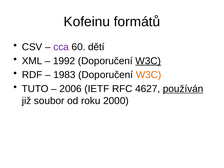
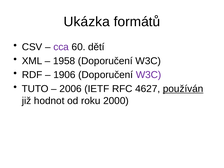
Kofeinu: Kofeinu -> Ukázka (87, 22)
1992: 1992 -> 1958 (64, 61)
W3C underline: present -> none (148, 61)
1983: 1983 -> 1906 (64, 75)
W3C colour: orange -> purple (149, 75)
soubor: soubor -> hodnot (49, 101)
